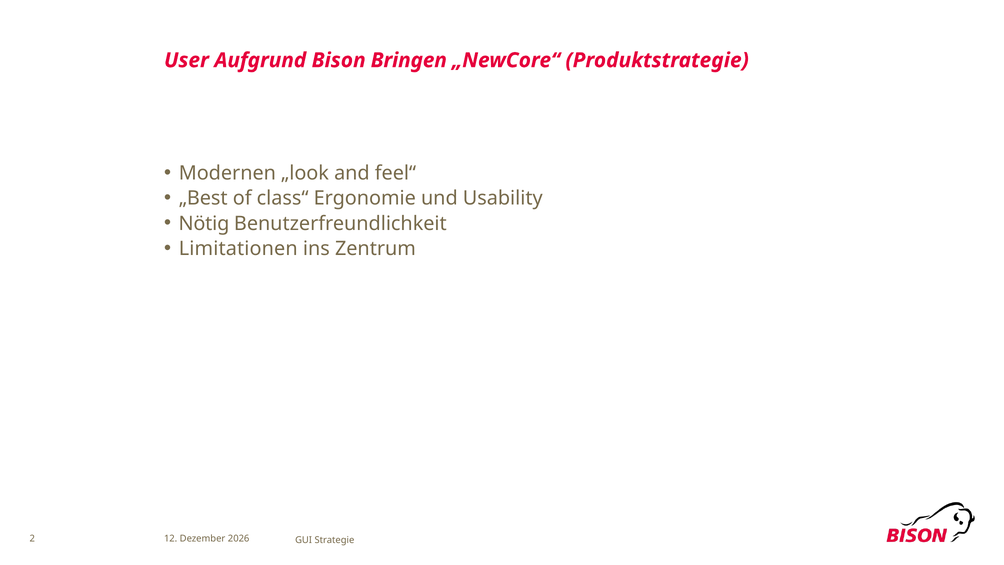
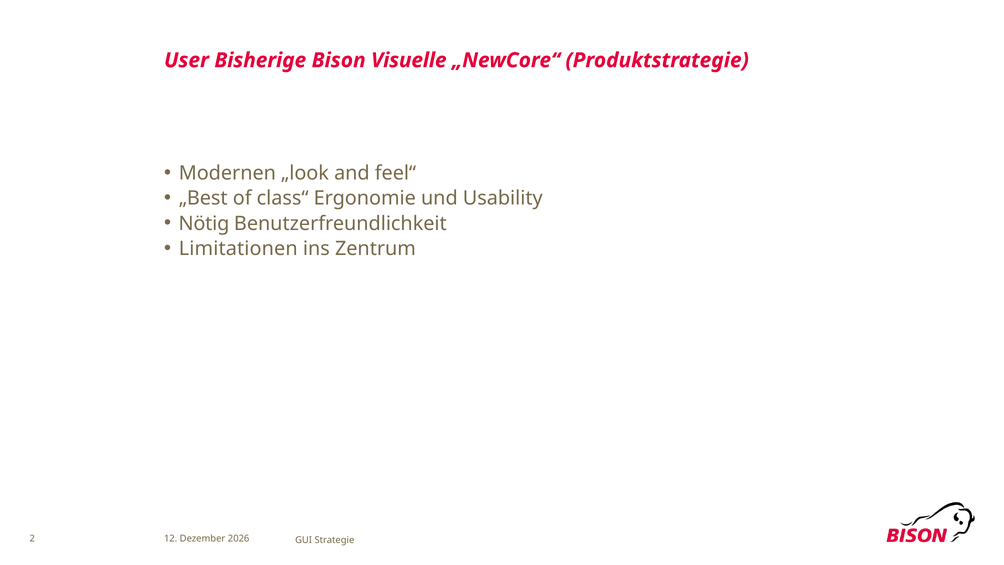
Aufgrund: Aufgrund -> Bisherige (260, 60)
Bringen: Bringen -> Visuelle (409, 60)
